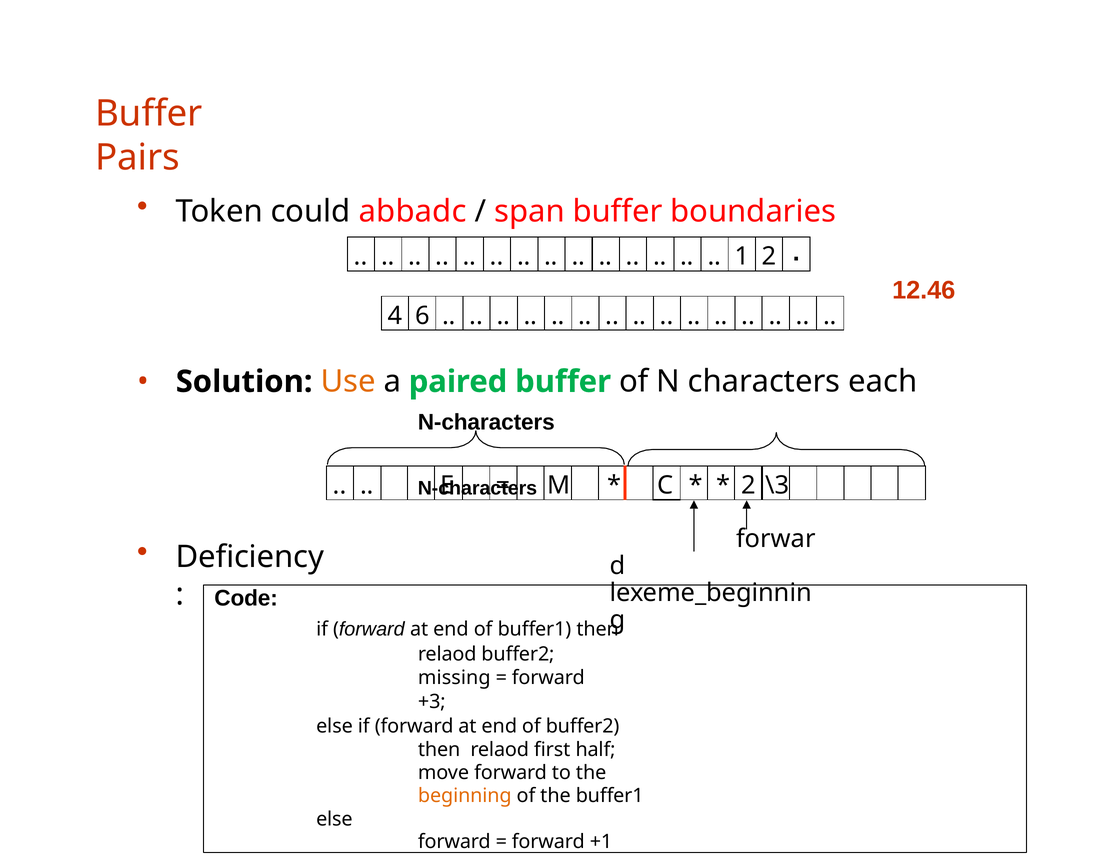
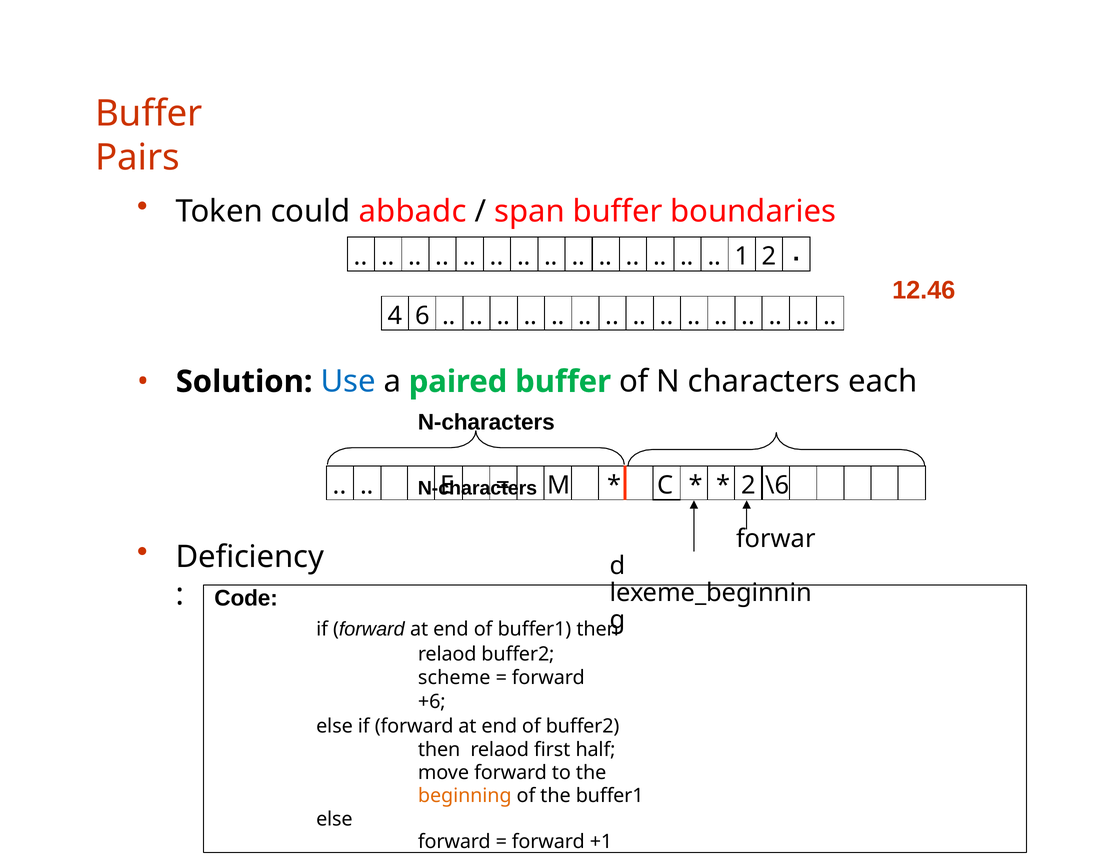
Use colour: orange -> blue (348, 382)
\3: \3 -> \6 (777, 486)
missing: missing -> scheme (454, 678)
+3: +3 -> +6 (432, 702)
